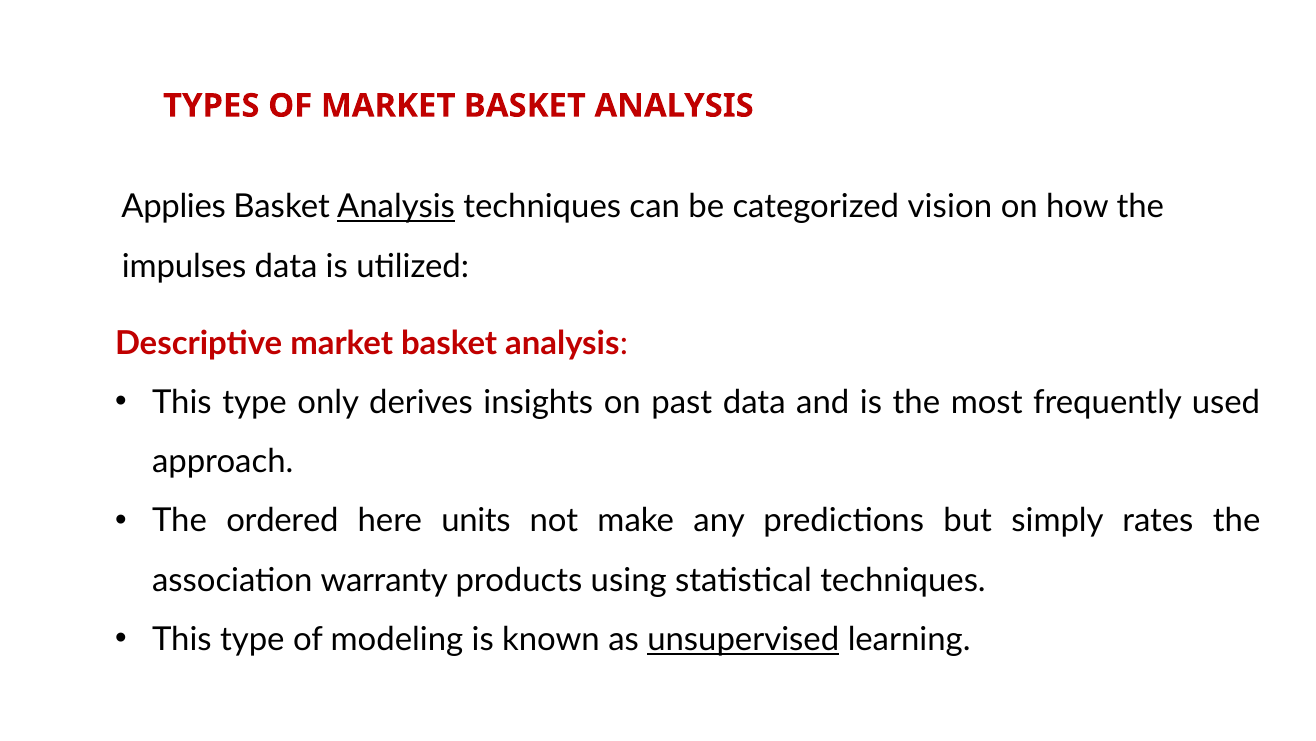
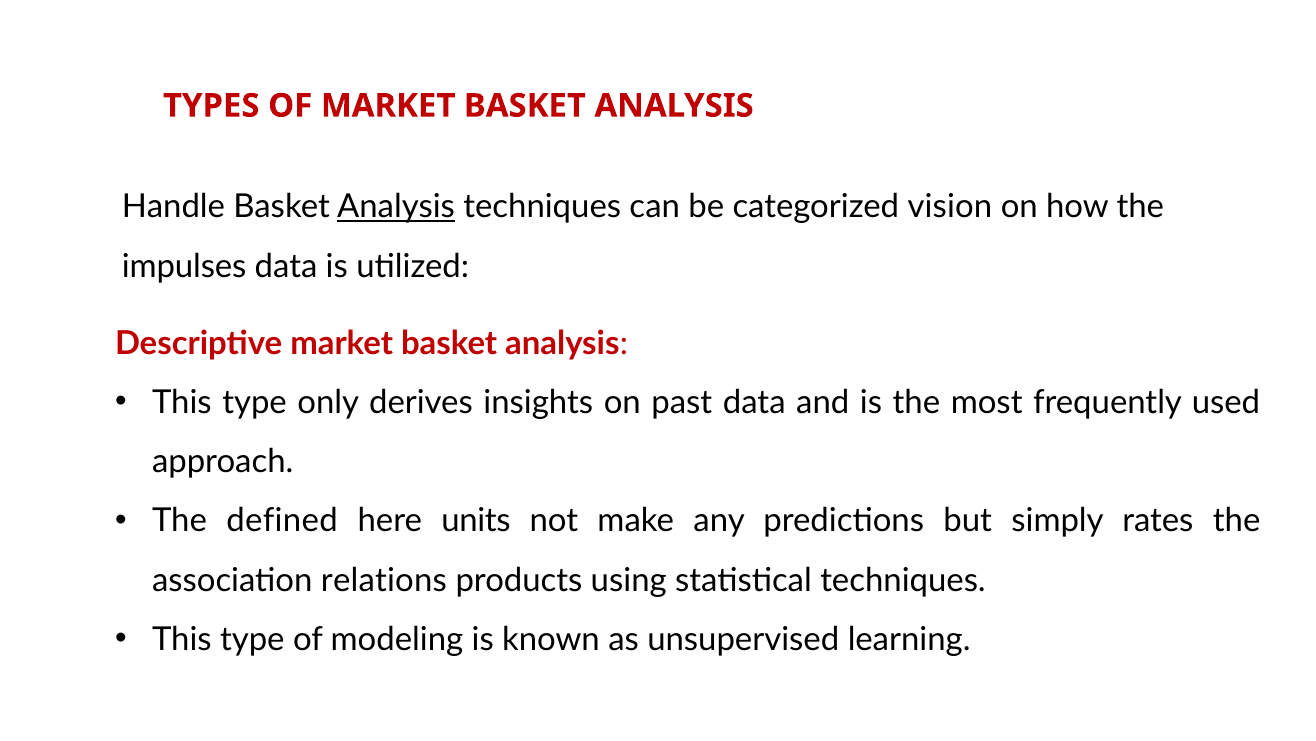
Applies: Applies -> Handle (173, 207)
ordered: ordered -> defined (282, 521)
warranty: warranty -> relations (384, 580)
unsupervised underline: present -> none (743, 639)
